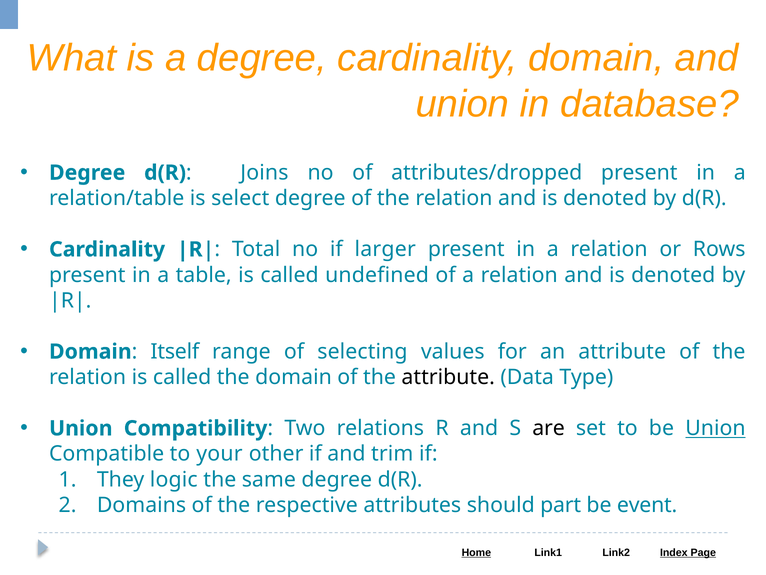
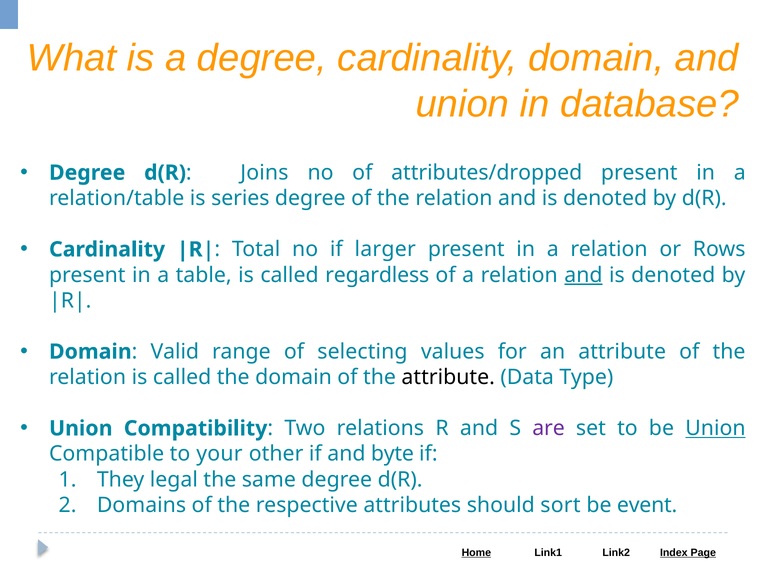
select: select -> series (240, 198)
undefined: undefined -> regardless (377, 275)
and underline: none -> present (583, 275)
Itself: Itself -> Valid (175, 351)
are colour: black -> purple (549, 428)
trim: trim -> byte (392, 454)
logic: logic -> legal (174, 479)
part: part -> sort (560, 505)
